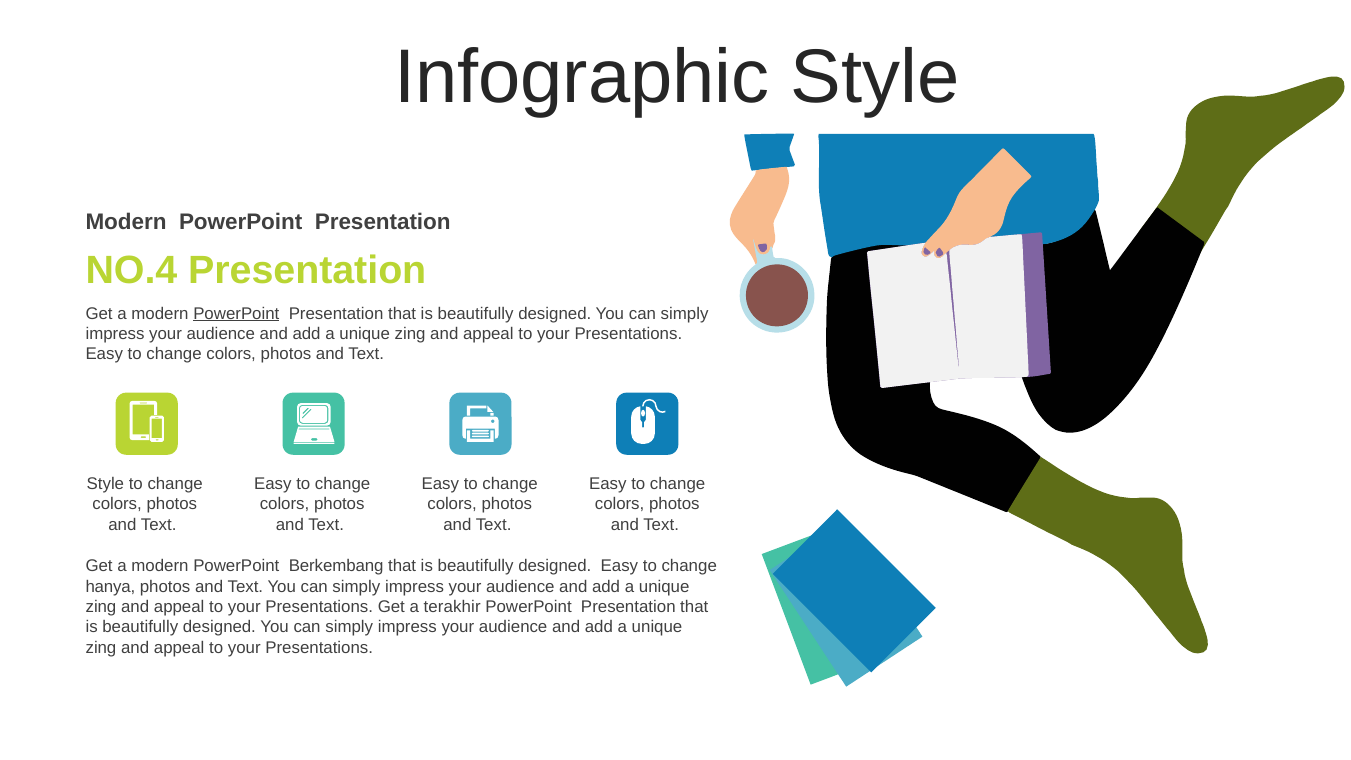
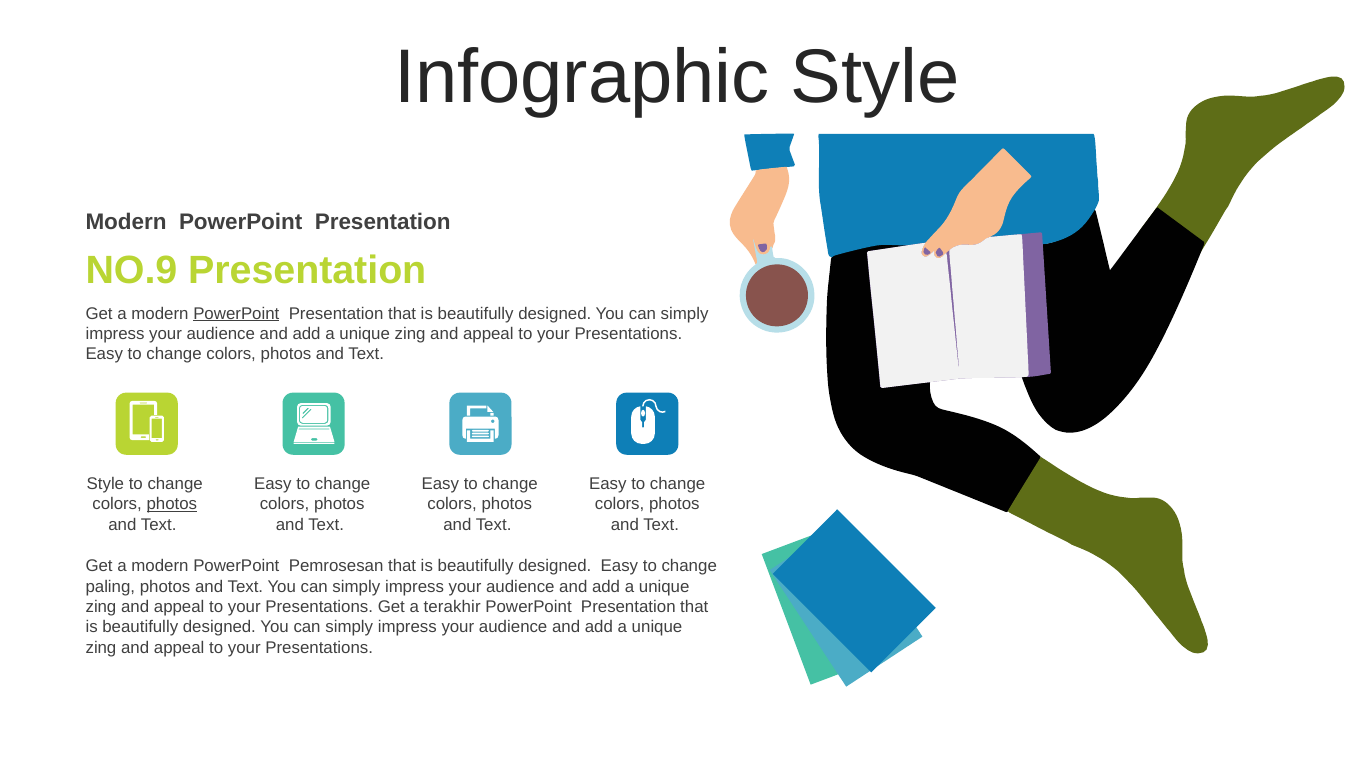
NO.4: NO.4 -> NO.9 (131, 271)
photos underline: none -> present (172, 504)
Berkembang: Berkembang -> Pemrosesan (336, 566)
hanya: hanya -> paling (110, 587)
